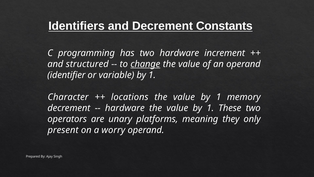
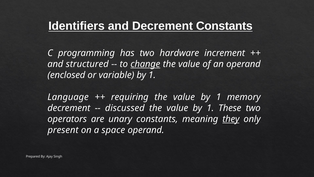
identifier: identifier -> enclosed (66, 75)
Character: Character -> Language (68, 97)
locations: locations -> requiring (130, 97)
hardware: hardware -> discussed (125, 108)
unary platforms: platforms -> constants (157, 119)
they underline: none -> present (231, 119)
worry: worry -> space (113, 130)
